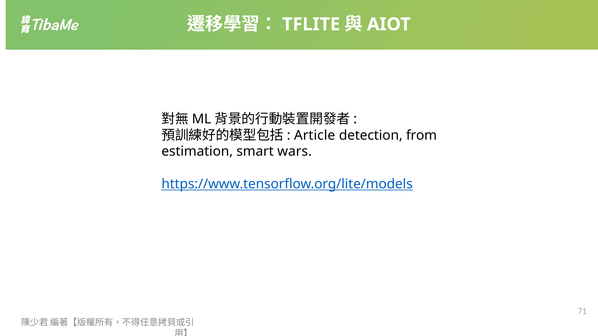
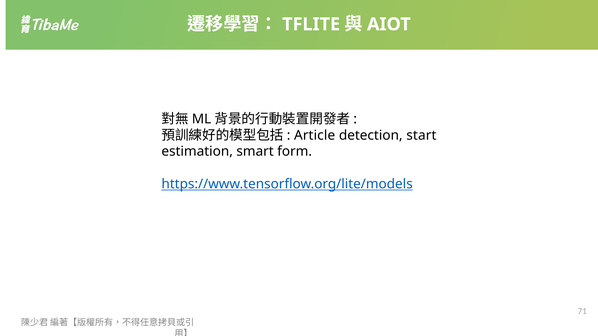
from: from -> start (421, 135)
wars: wars -> form (295, 152)
